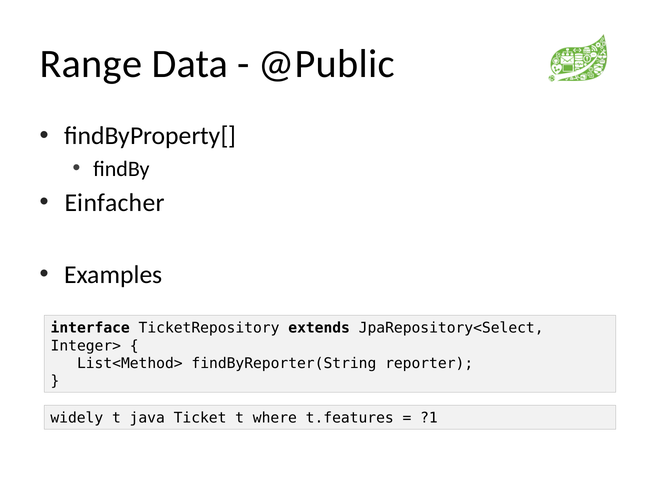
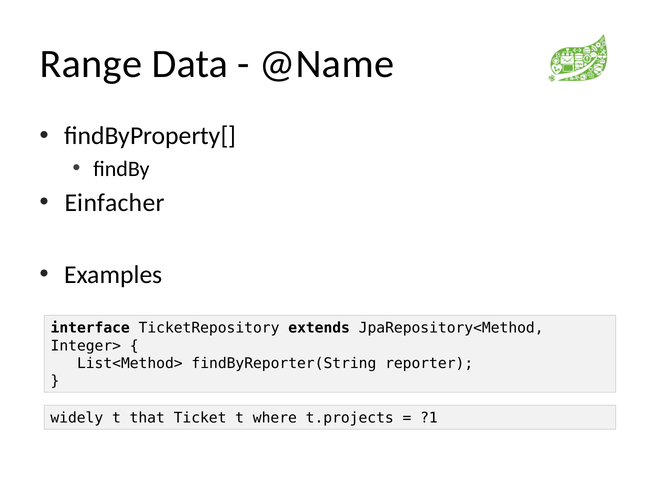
@Public: @Public -> @Name (327, 64)
JpaRepository<Select: JpaRepository<Select -> JpaRepository<Method (451, 328)
java: java -> that (147, 418)
t.features: t.features -> t.projects (350, 418)
